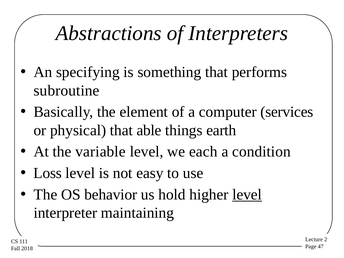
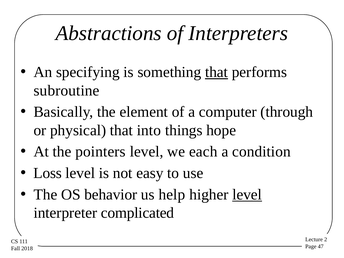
that underline: none -> present (216, 72)
services: services -> through (287, 112)
able: able -> into (149, 130)
earth: earth -> hope (221, 130)
variable: variable -> pointers (101, 152)
hold: hold -> help (172, 195)
maintaining: maintaining -> complicated (138, 213)
